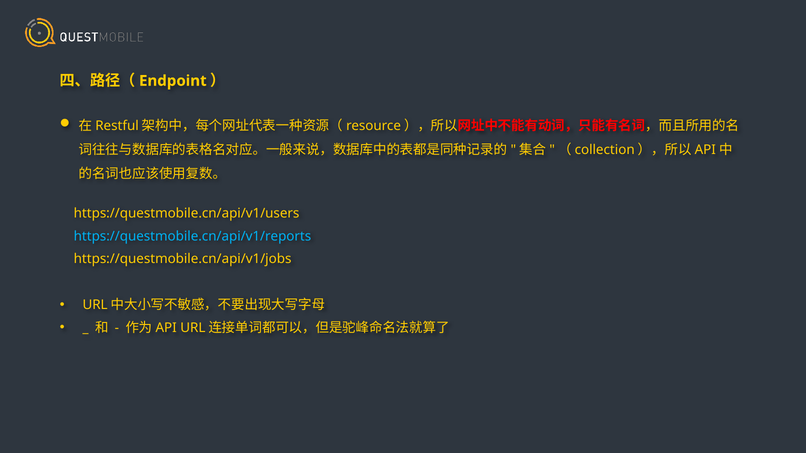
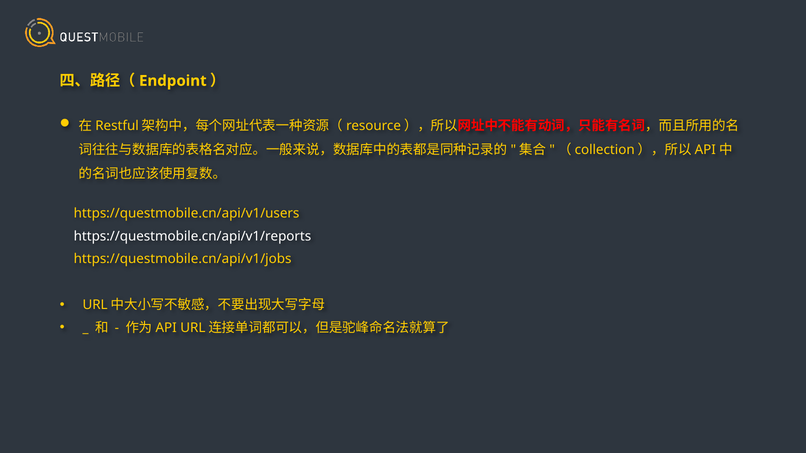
https://questmobile.cn/api/v1/reports colour: light blue -> white (192, 236)
